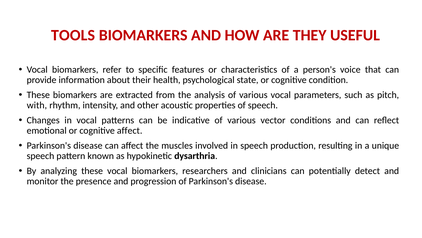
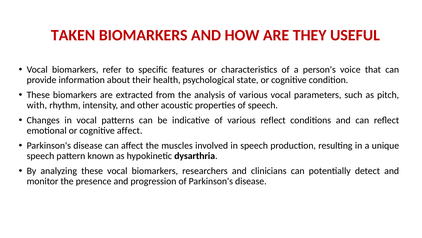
TOOLS: TOOLS -> TAKEN (73, 35)
various vector: vector -> reflect (273, 120)
